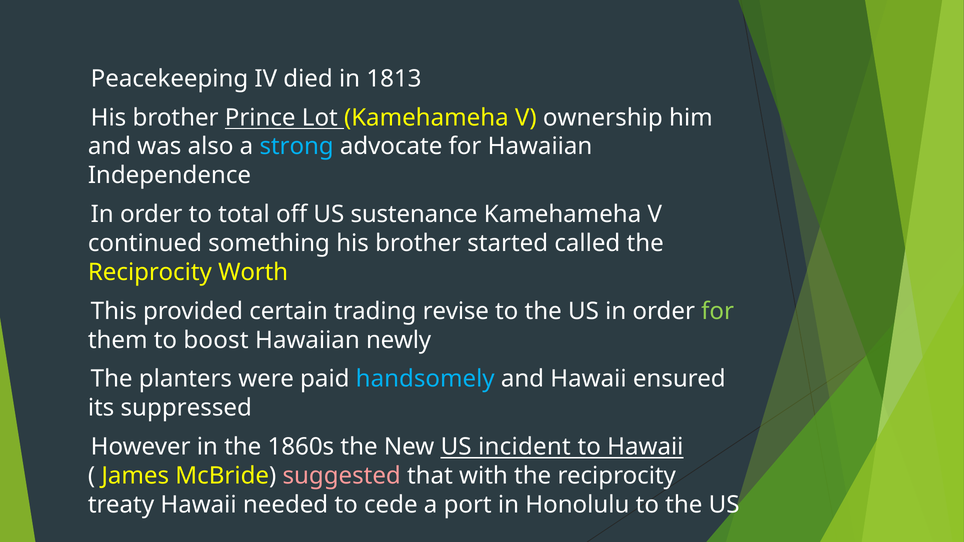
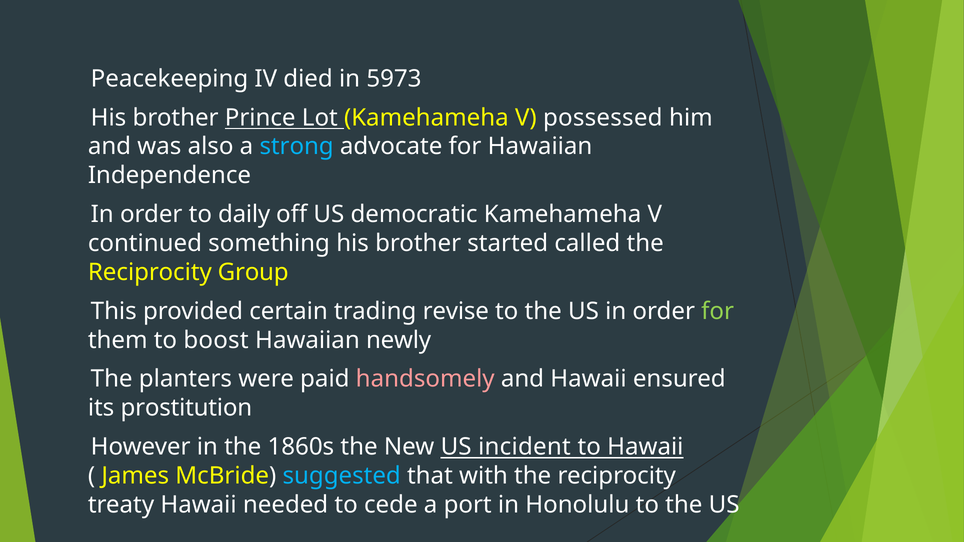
1813: 1813 -> 5973 (394, 79)
ownership: ownership -> possessed (603, 118)
total: total -> daily (244, 214)
sustenance: sustenance -> democratic (414, 214)
Worth: Worth -> Group (253, 272)
handsomely colour: light blue -> pink (425, 379)
suppressed: suppressed -> prostitution (186, 408)
suggested colour: pink -> light blue (342, 476)
